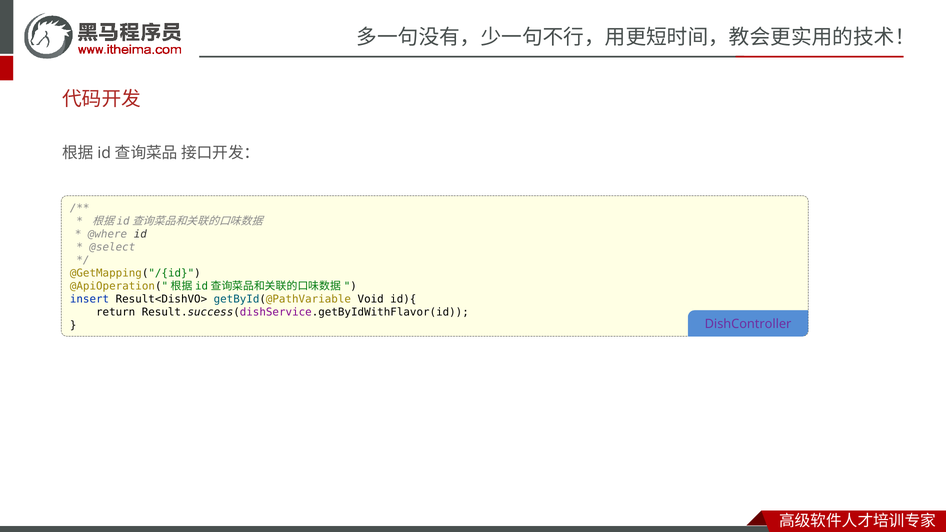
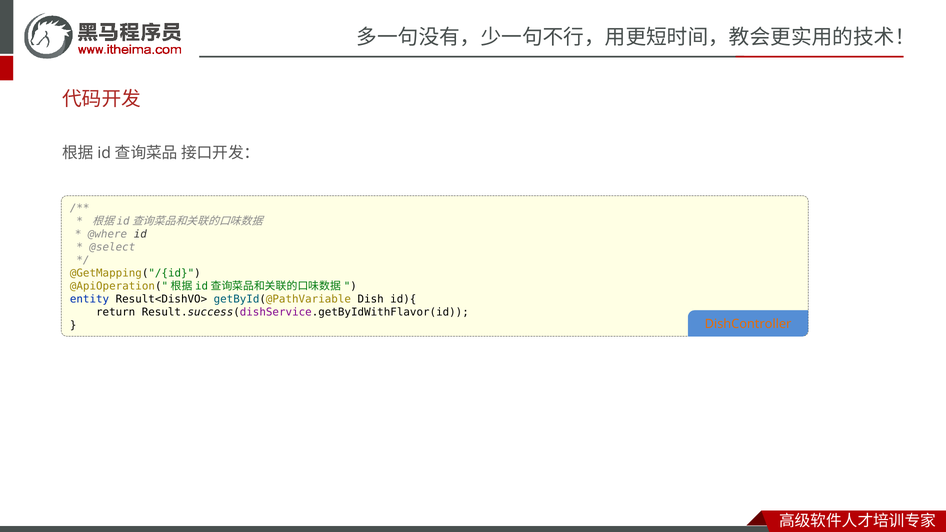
insert: insert -> entity (90, 299)
Void: Void -> Dish (371, 299)
DishController colour: purple -> orange (748, 324)
